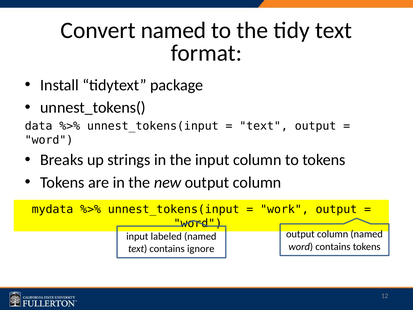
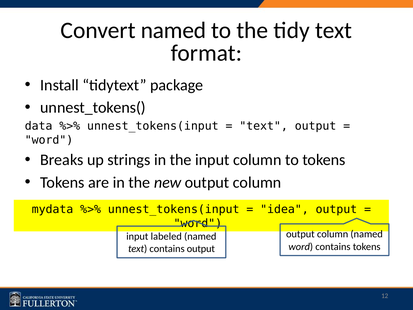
work: work -> idea (284, 209)
contains ignore: ignore -> output (201, 249)
